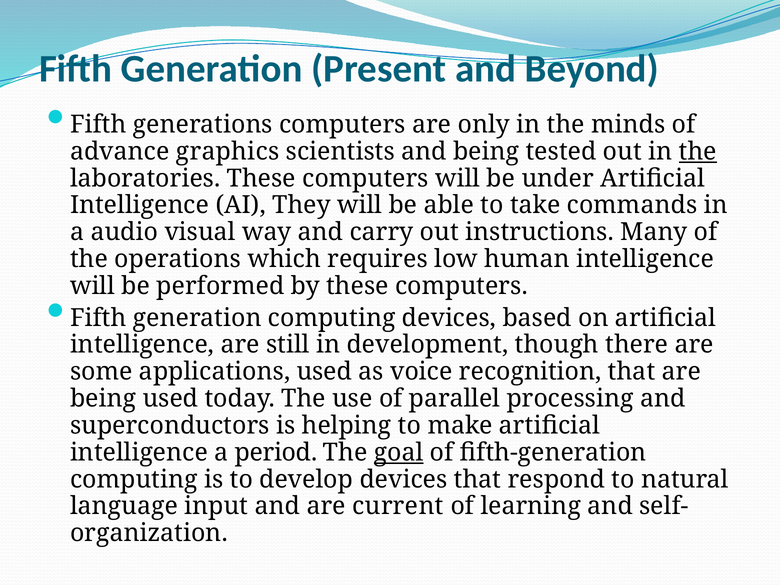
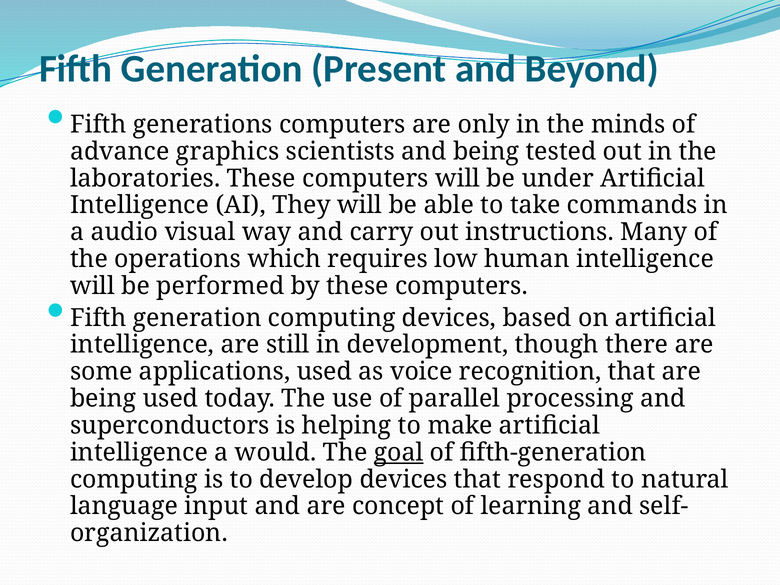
the underline: present -> none (698, 151)
period: period -> would (276, 452)
current: current -> concept (398, 506)
